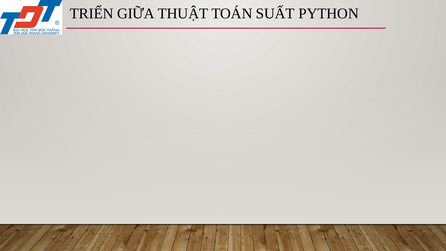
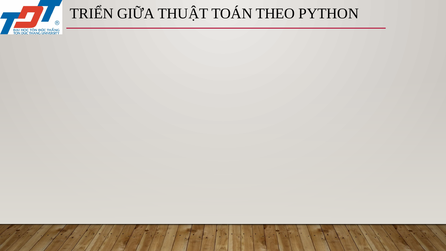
SUẤT: SUẤT -> THEO (275, 13)
